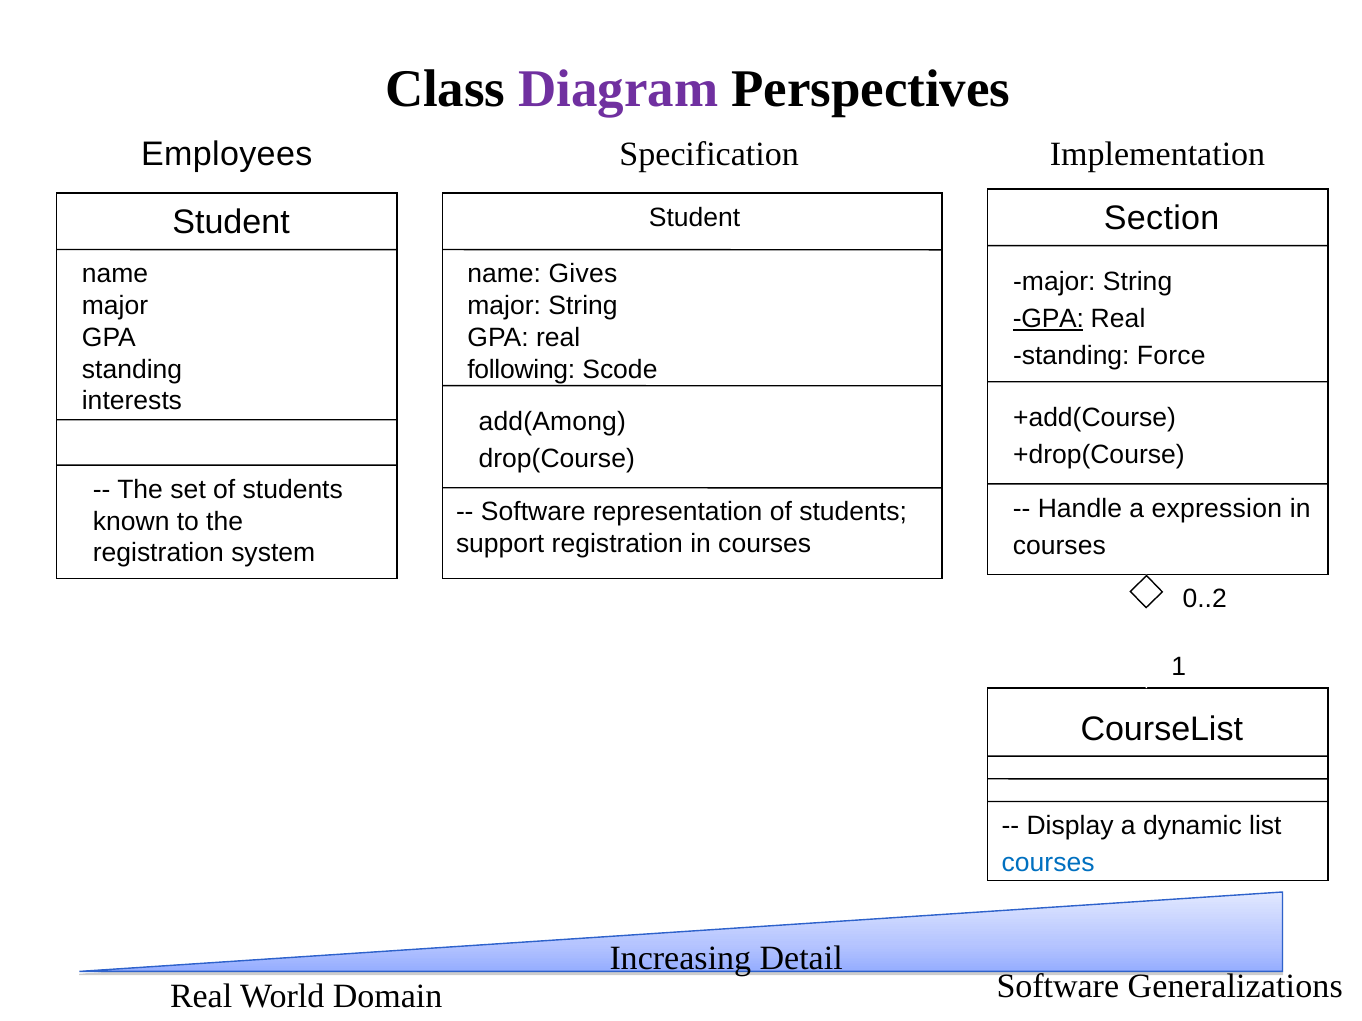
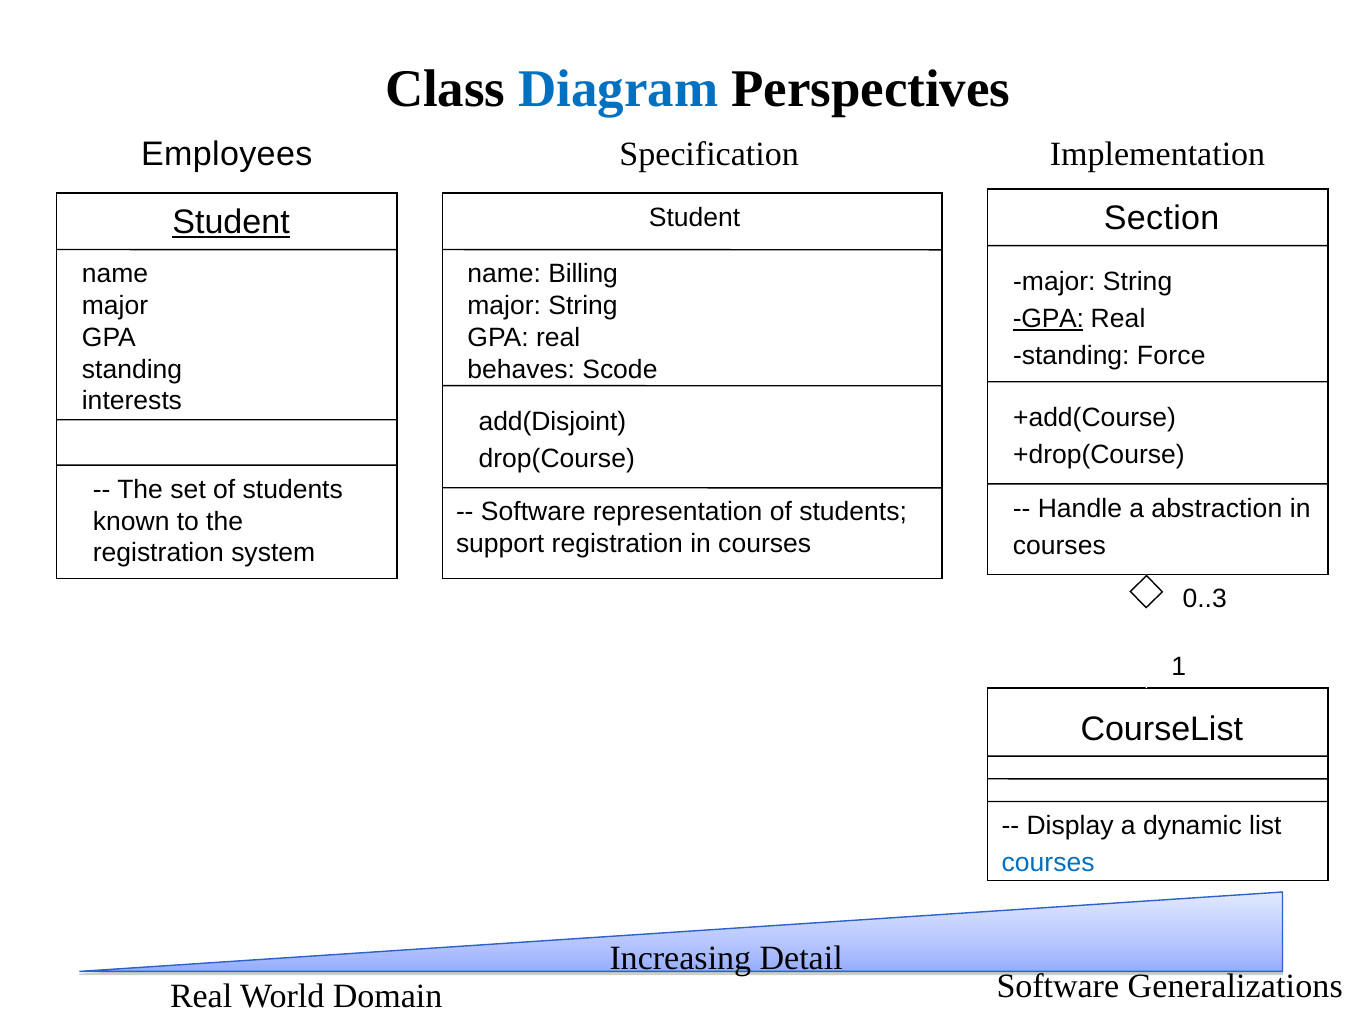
Diagram colour: purple -> blue (619, 89)
Student underline: none -> present (231, 222)
Gives: Gives -> Billing (583, 274)
following: following -> behaves (521, 370)
add(Among: add(Among -> add(Disjoint (552, 422)
expression: expression -> abstraction (1217, 509)
0..2: 0..2 -> 0..3 (1205, 599)
